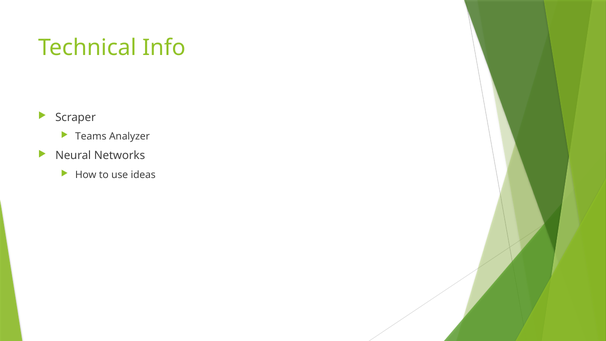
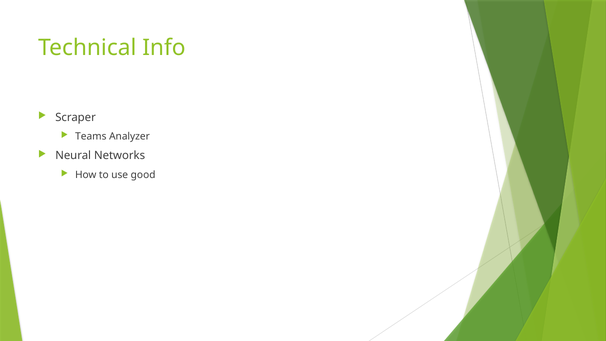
ideas: ideas -> good (143, 175)
